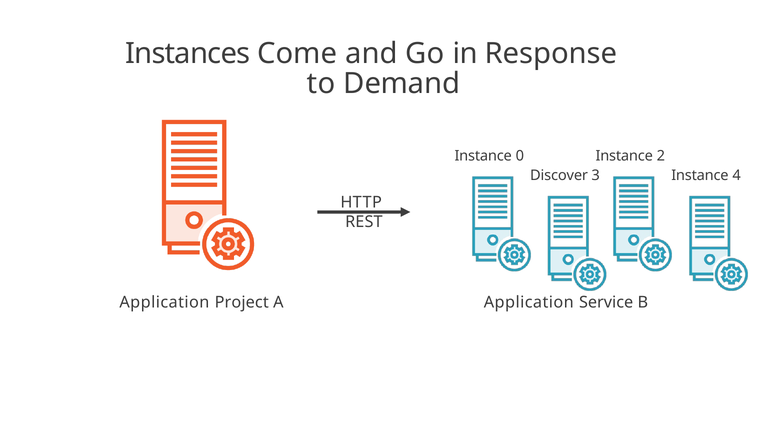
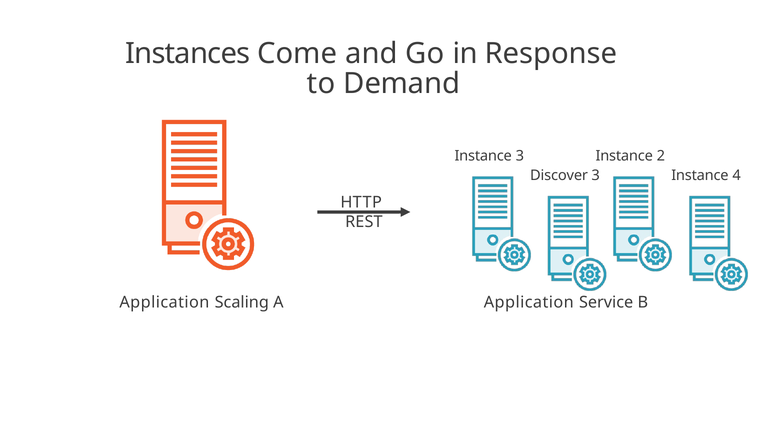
Instance 0: 0 -> 3 (520, 156)
Project: Project -> Scaling (242, 302)
